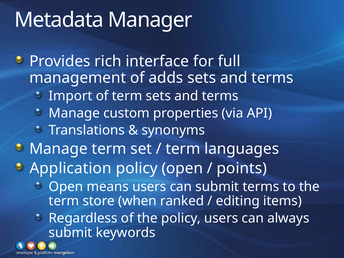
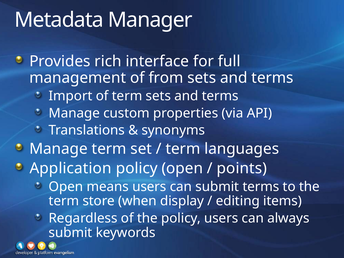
adds: adds -> from (166, 78)
ranked: ranked -> display (182, 201)
